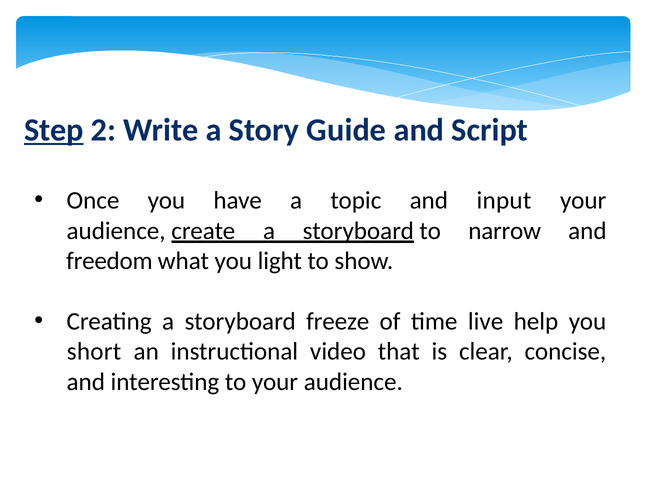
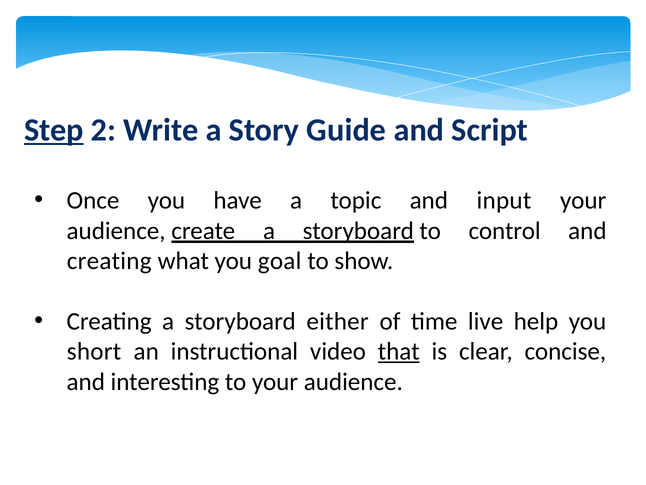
narrow: narrow -> control (505, 230)
freedom: freedom -> creating (109, 261)
light: light -> goal (280, 261)
freeze: freeze -> either (338, 321)
that underline: none -> present (399, 351)
